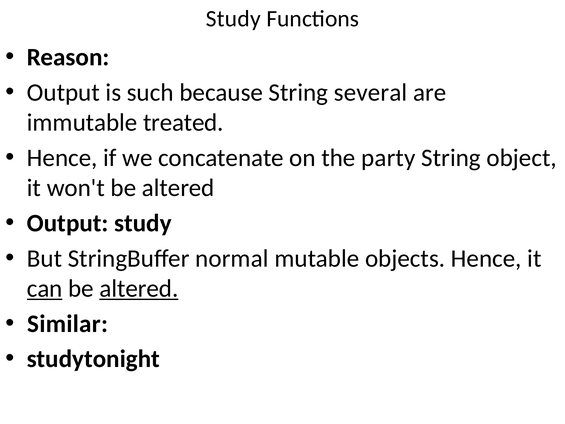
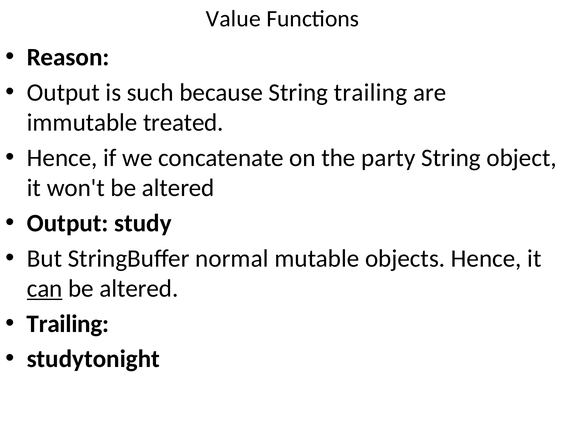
Study: Study -> Value (233, 19)
String several: several -> trailing (371, 92)
altered underline: present -> none (139, 288)
Similar: Similar -> Trailing (68, 324)
